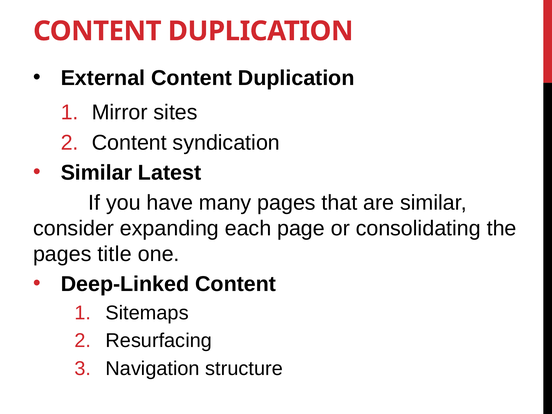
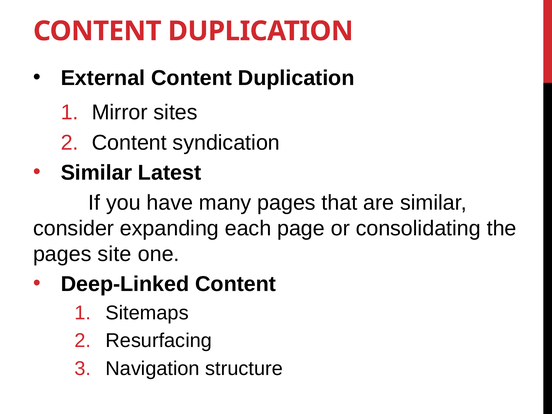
title: title -> site (115, 254)
